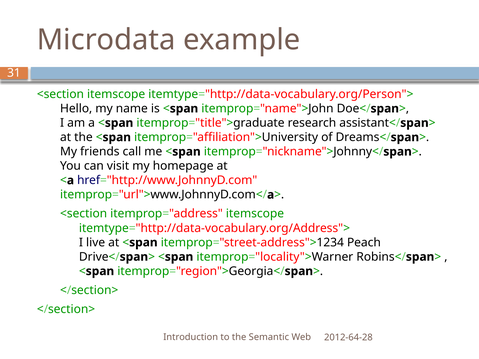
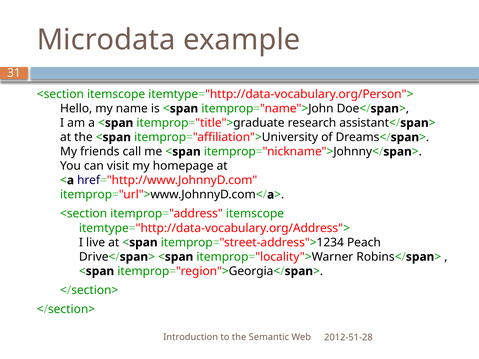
2012-64-28: 2012-64-28 -> 2012-51-28 (348, 338)
